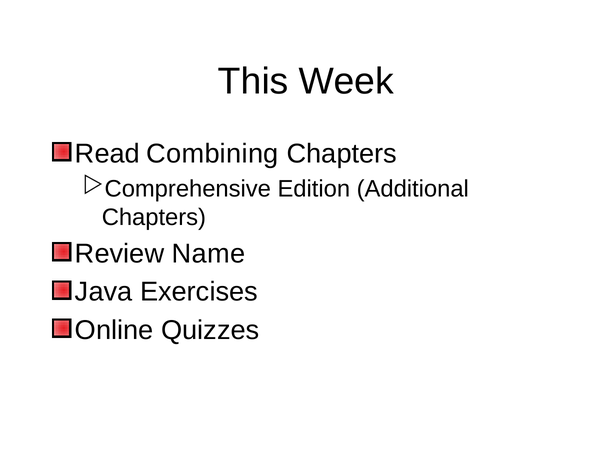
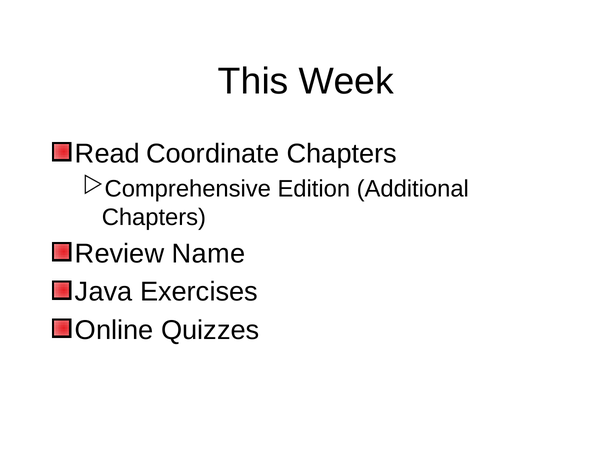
Combining: Combining -> Coordinate (213, 154)
